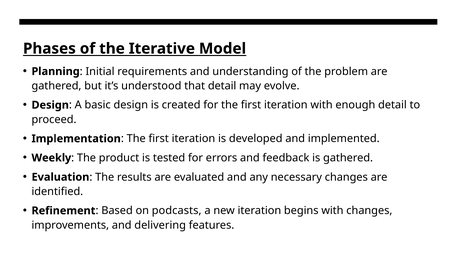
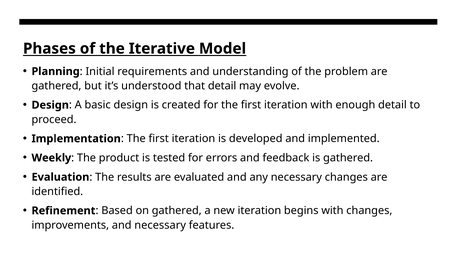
on podcasts: podcasts -> gathered (177, 211)
and delivering: delivering -> necessary (160, 225)
